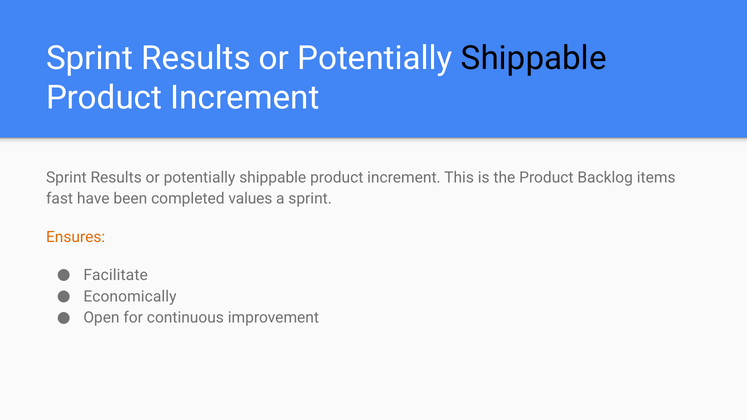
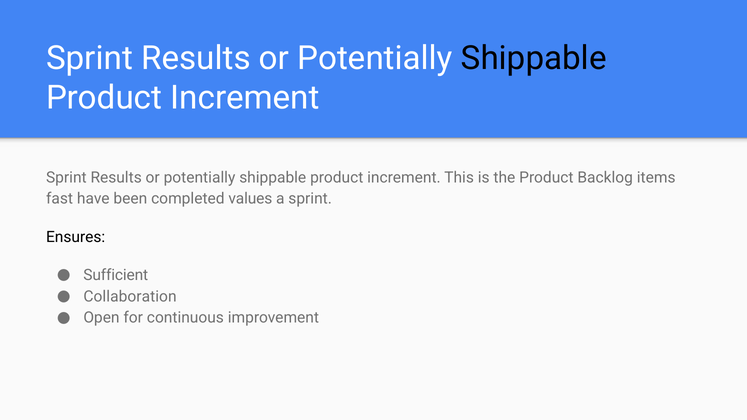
Ensures colour: orange -> black (76, 237)
Facilitate: Facilitate -> Sufficient (116, 275)
Economically: Economically -> Collaboration (130, 297)
